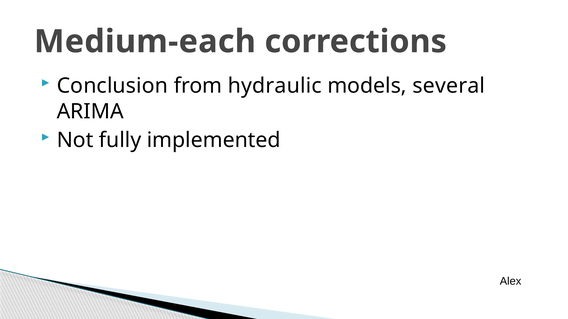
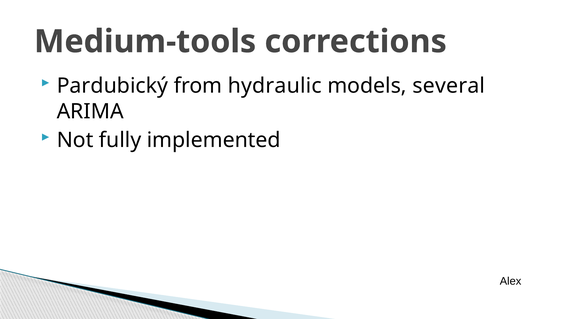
Medium-each: Medium-each -> Medium-tools (145, 42)
Conclusion: Conclusion -> Pardubický (112, 86)
